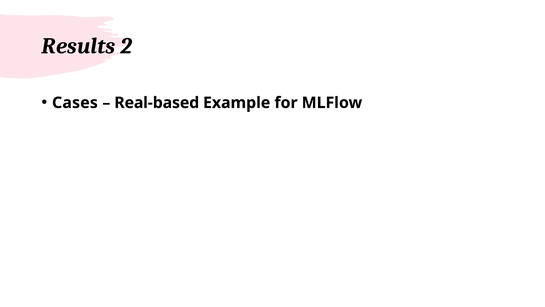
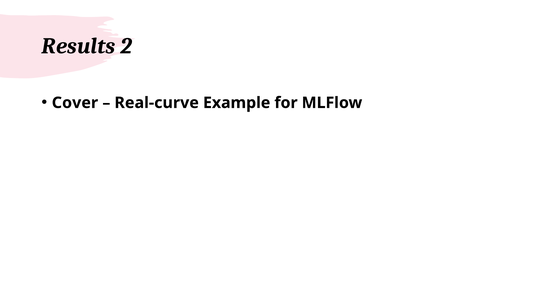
Cases: Cases -> Cover (75, 103)
Real-based: Real-based -> Real-curve (157, 103)
